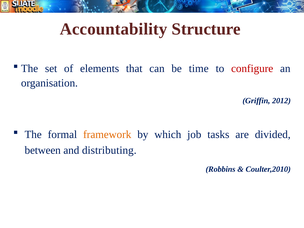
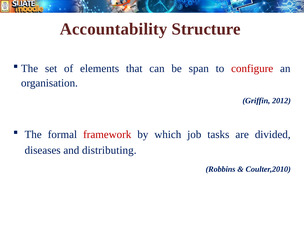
time: time -> span (199, 68)
framework colour: orange -> red (107, 134)
between: between -> diseases (43, 150)
